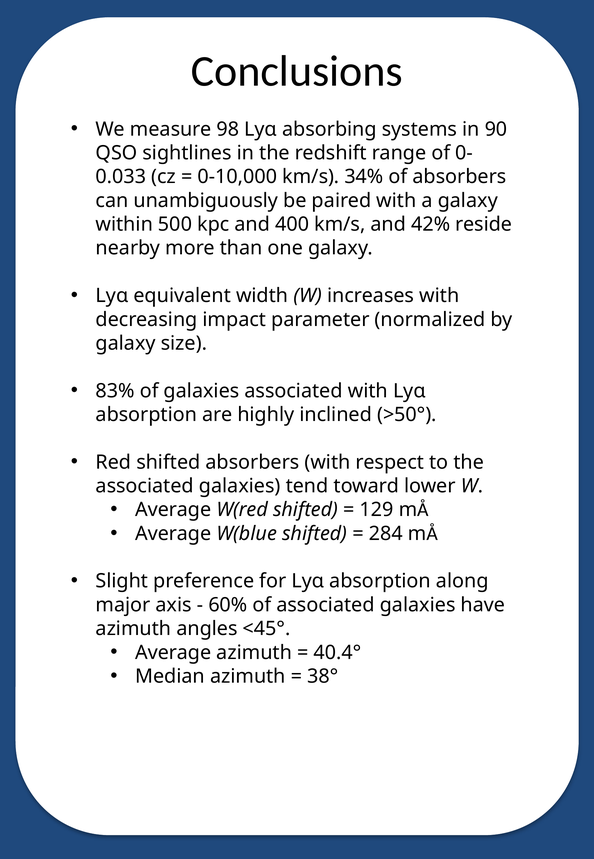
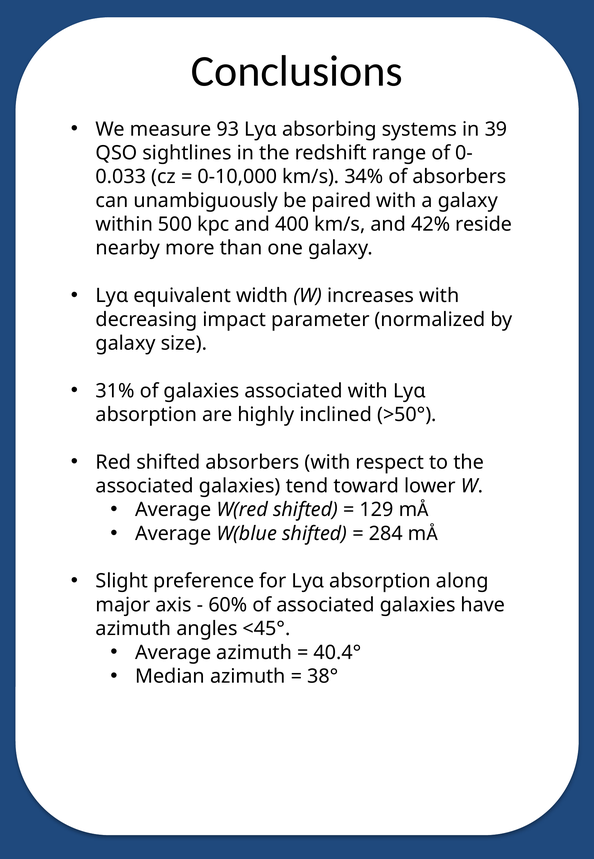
98: 98 -> 93 (228, 129)
90: 90 -> 39 (496, 129)
83%: 83% -> 31% (115, 390)
